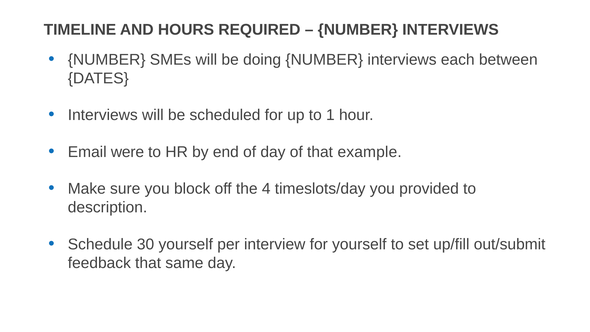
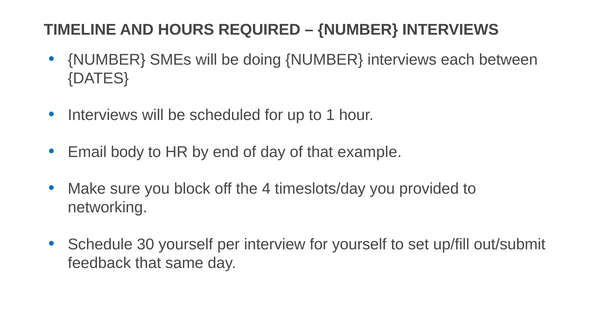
were: were -> body (127, 152)
description: description -> networking (108, 207)
